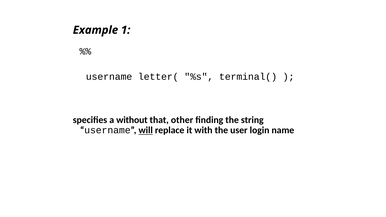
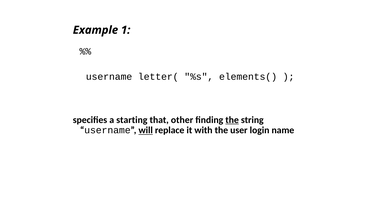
terminal(: terminal( -> elements( (248, 77)
without: without -> starting (132, 120)
the underline: none -> present (232, 120)
